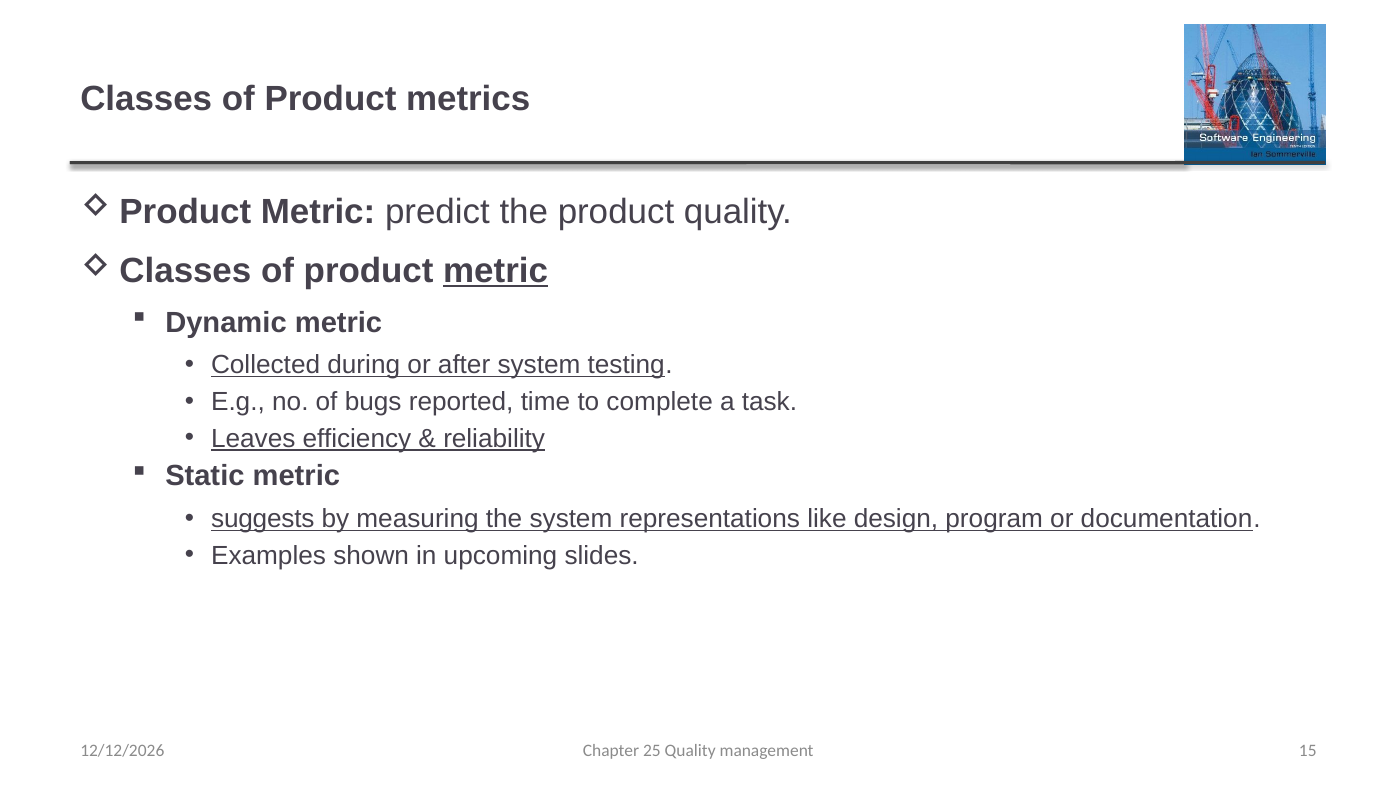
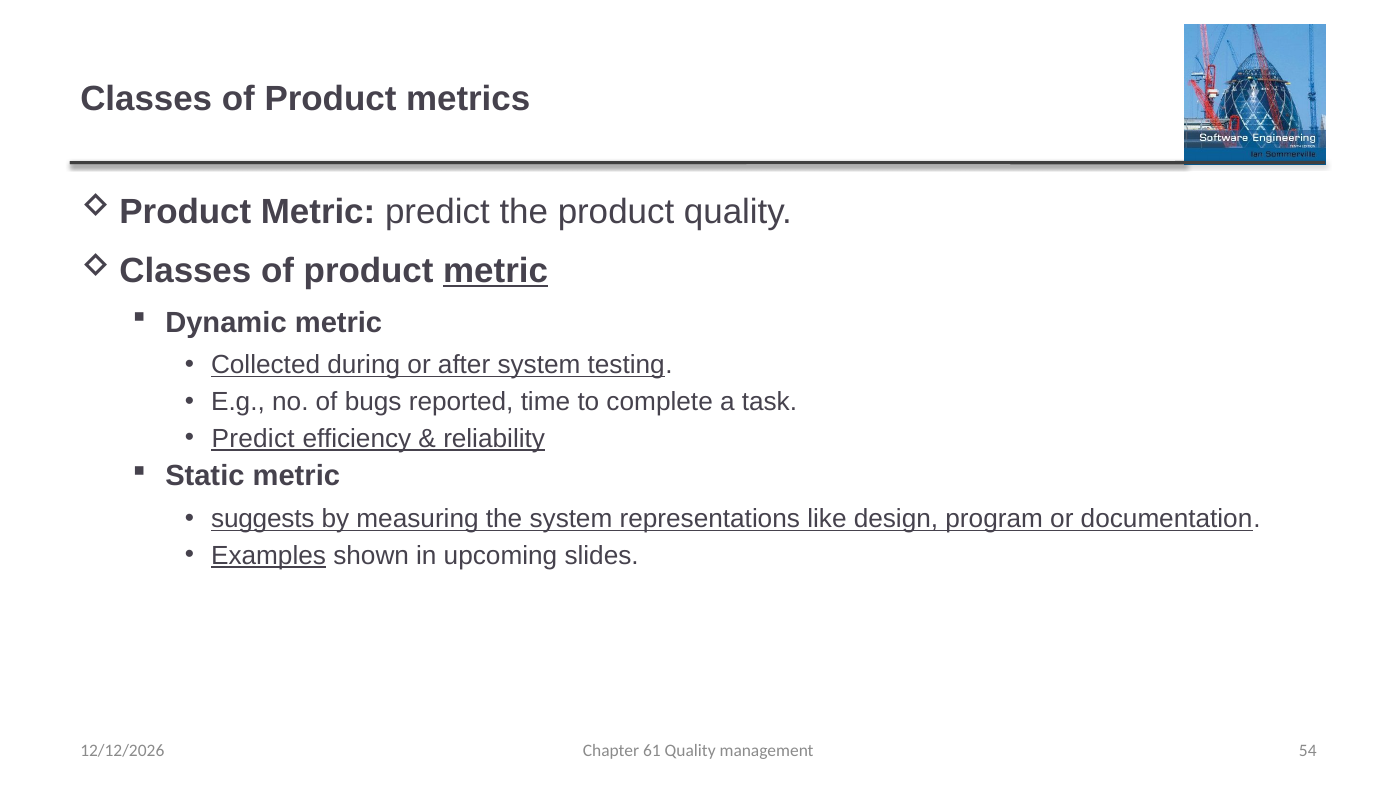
Leaves: Leaves -> Predict (253, 438)
Examples underline: none -> present (269, 555)
25: 25 -> 61 (652, 750)
15: 15 -> 54 (1308, 750)
